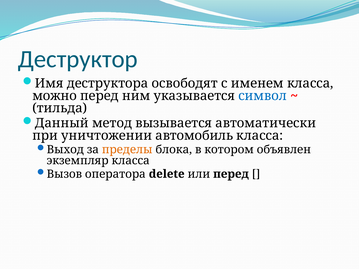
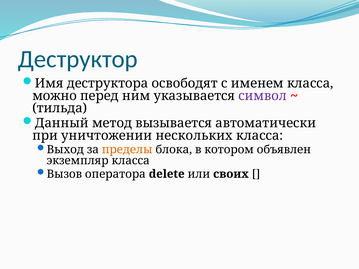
символ colour: blue -> purple (263, 96)
автомобиль: автомобиль -> нескольких (194, 136)
или перед: перед -> своих (231, 174)
